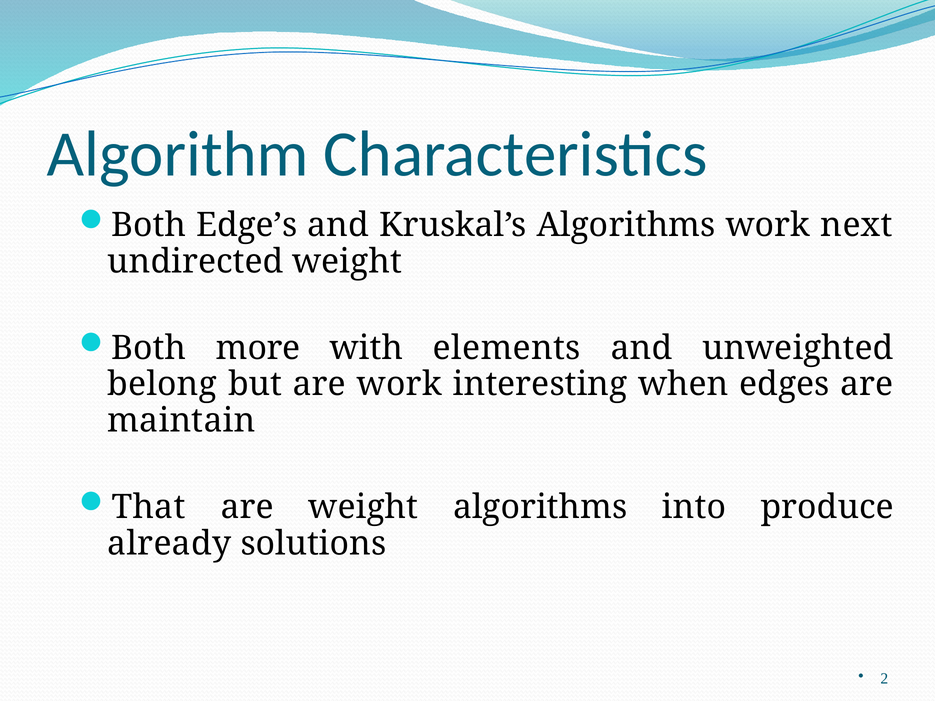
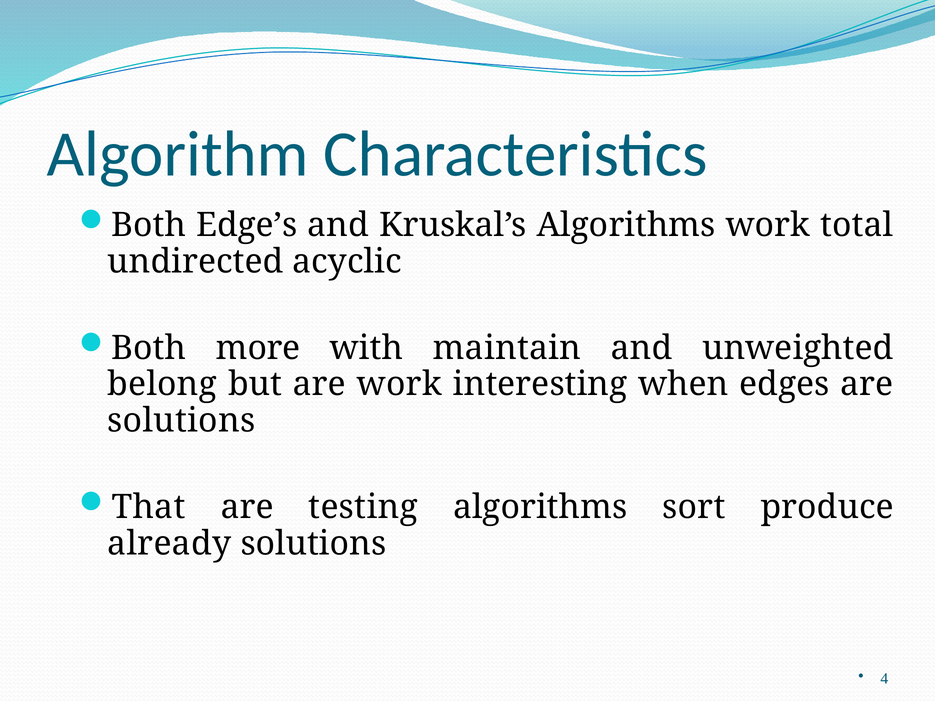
next: next -> total (857, 225)
undirected weight: weight -> acyclic (347, 262)
elements: elements -> maintain (507, 348)
maintain: maintain -> solutions (181, 421)
are weight: weight -> testing (363, 507)
into: into -> sort (694, 507)
2: 2 -> 4 (884, 679)
